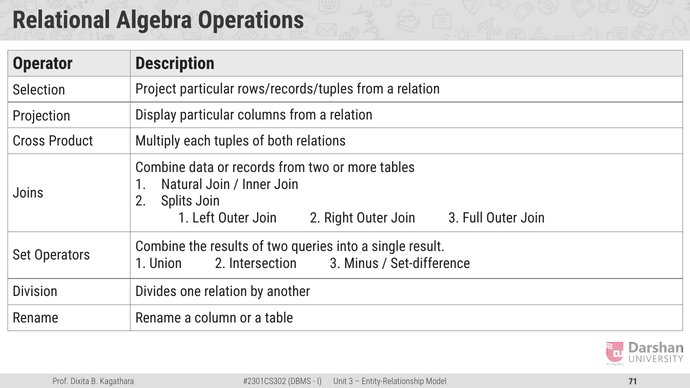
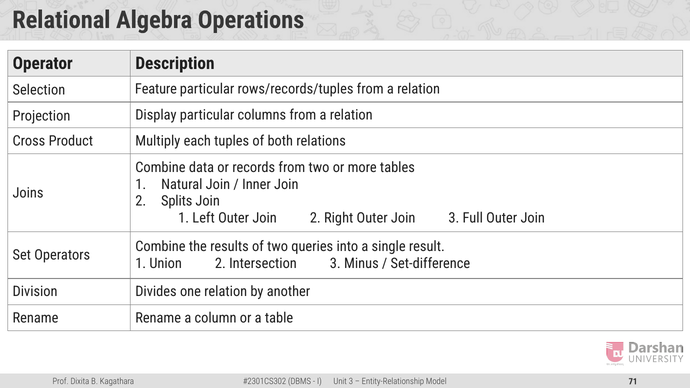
Project: Project -> Feature (156, 89)
